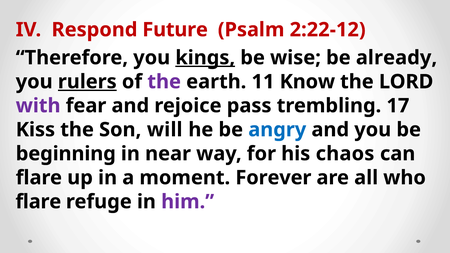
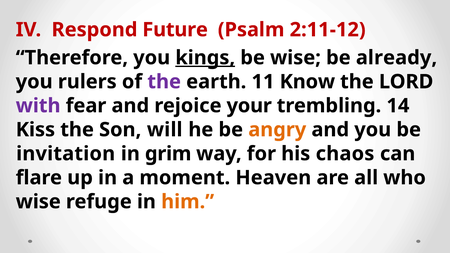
2:22-12: 2:22-12 -> 2:11-12 (328, 30)
rulers underline: present -> none (87, 82)
pass: pass -> your (249, 106)
17: 17 -> 14 (398, 106)
angry colour: blue -> orange (277, 130)
beginning: beginning -> invitation (66, 154)
near: near -> grim (168, 154)
Forever: Forever -> Heaven (273, 178)
flare: flare -> wise (38, 202)
him colour: purple -> orange (188, 202)
